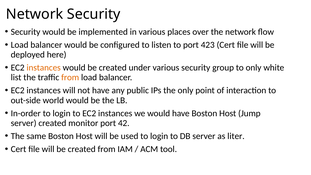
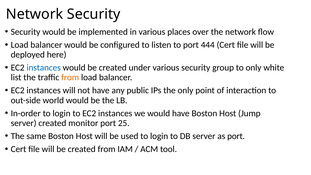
423: 423 -> 444 (208, 45)
instances colour: orange -> blue (44, 68)
42: 42 -> 25 (124, 123)
as liter: liter -> port (236, 136)
